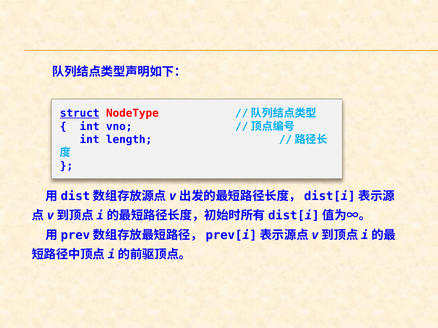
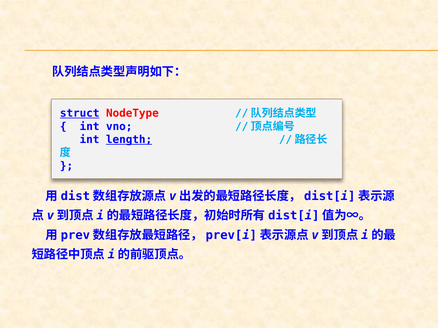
length underline: none -> present (129, 140)
